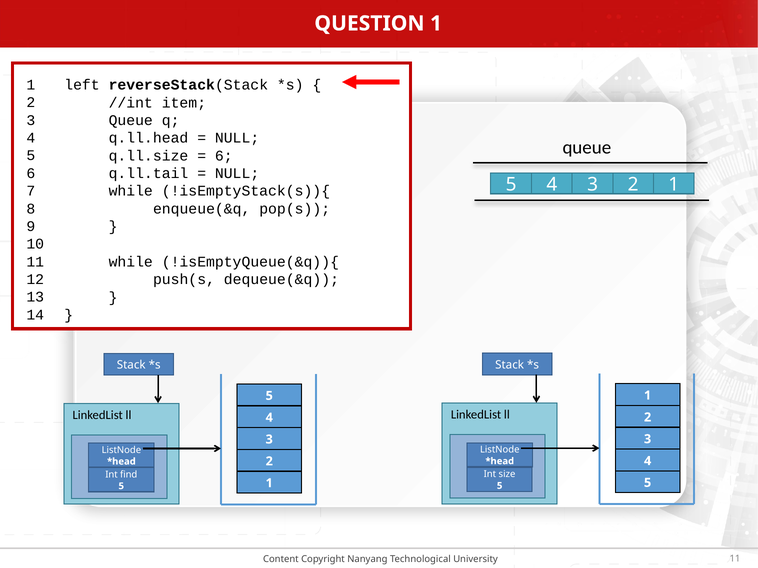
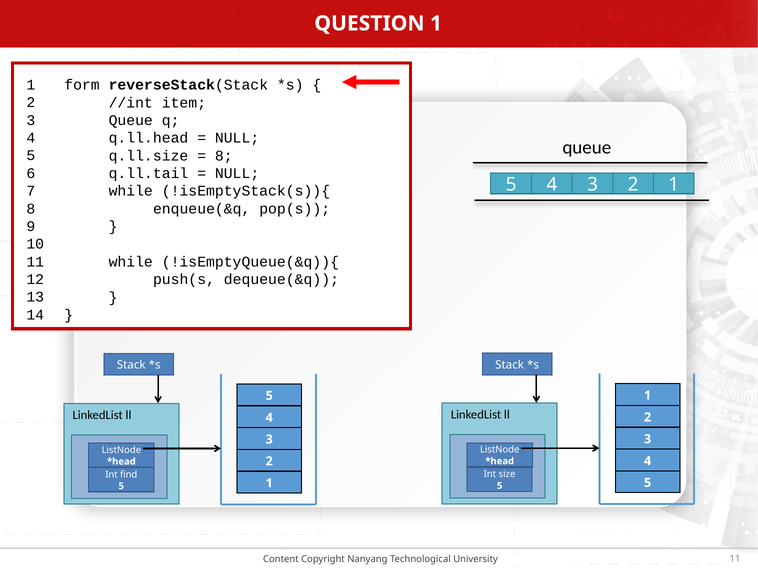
left: left -> form (82, 85)
6: 6 -> 8 (224, 156)
